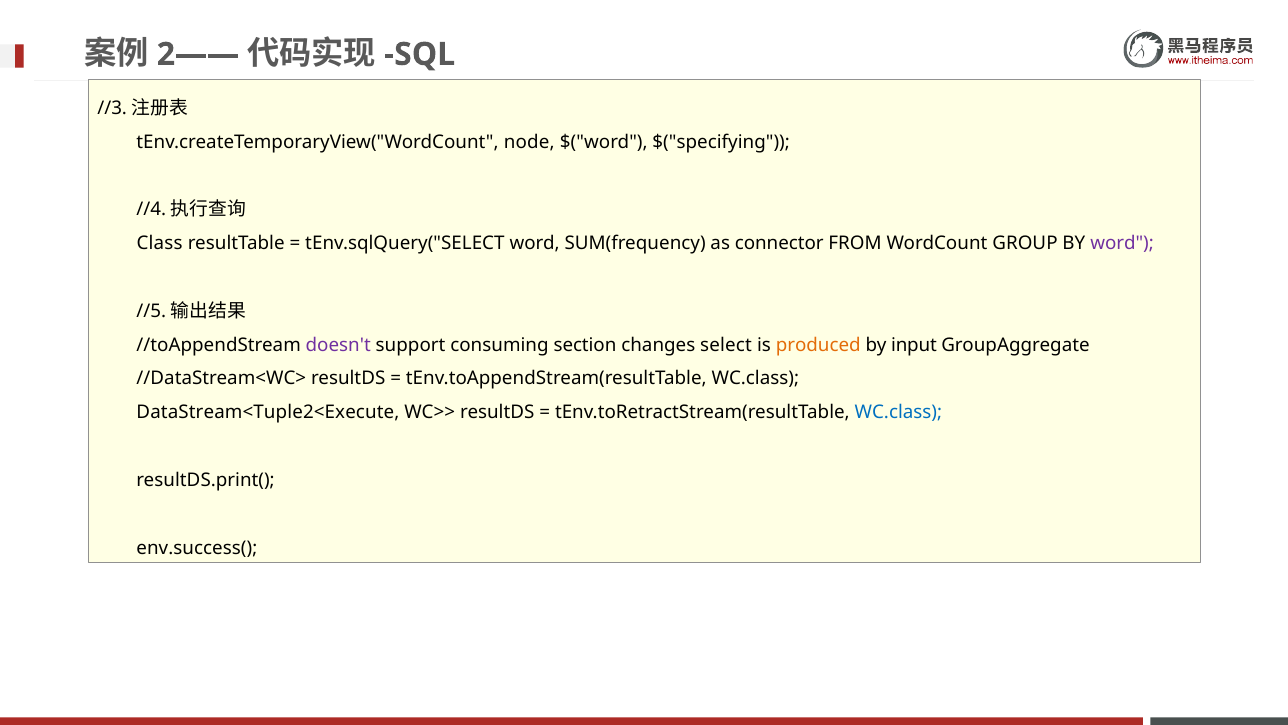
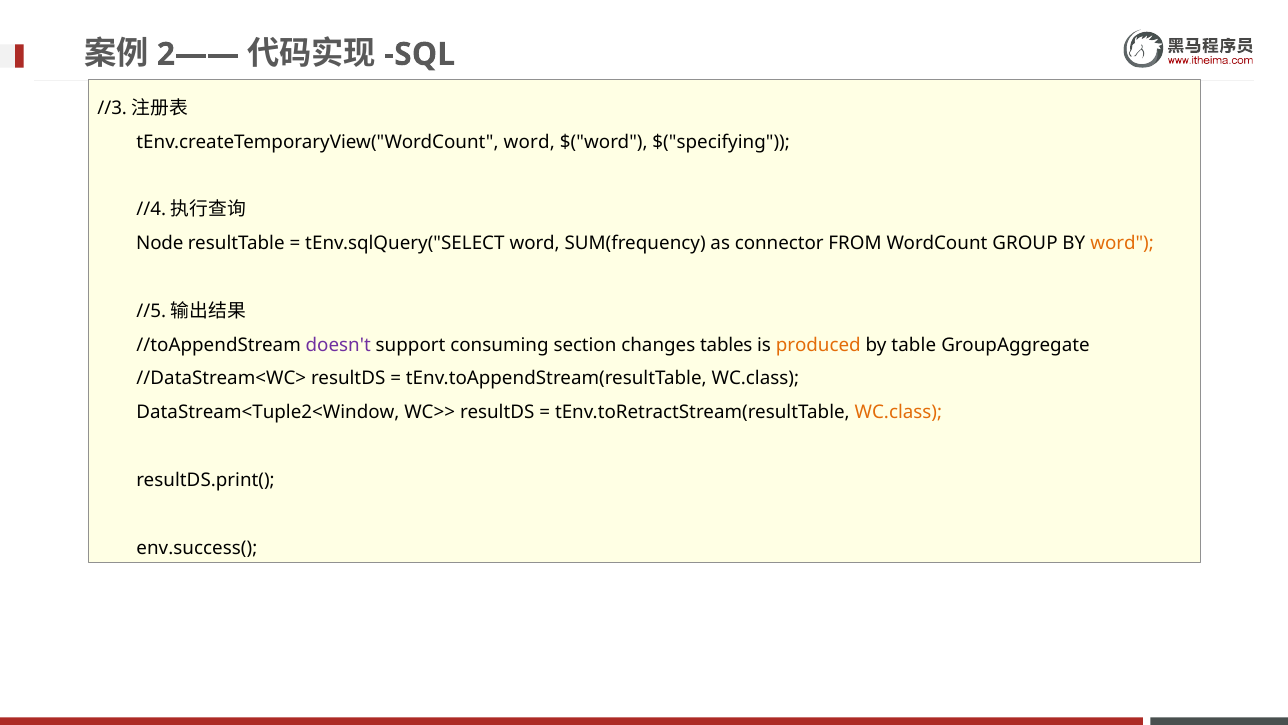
tEnv.createTemporaryView("WordCount node: node -> word (529, 142)
Class: Class -> Node (160, 243)
word colour: purple -> orange (1122, 243)
select: select -> tables (726, 345)
input: input -> table (914, 345)
DataStream<Tuple2<Execute: DataStream<Tuple2<Execute -> DataStream<Tuple2<Window (268, 412)
WC.class colour: blue -> orange (898, 412)
